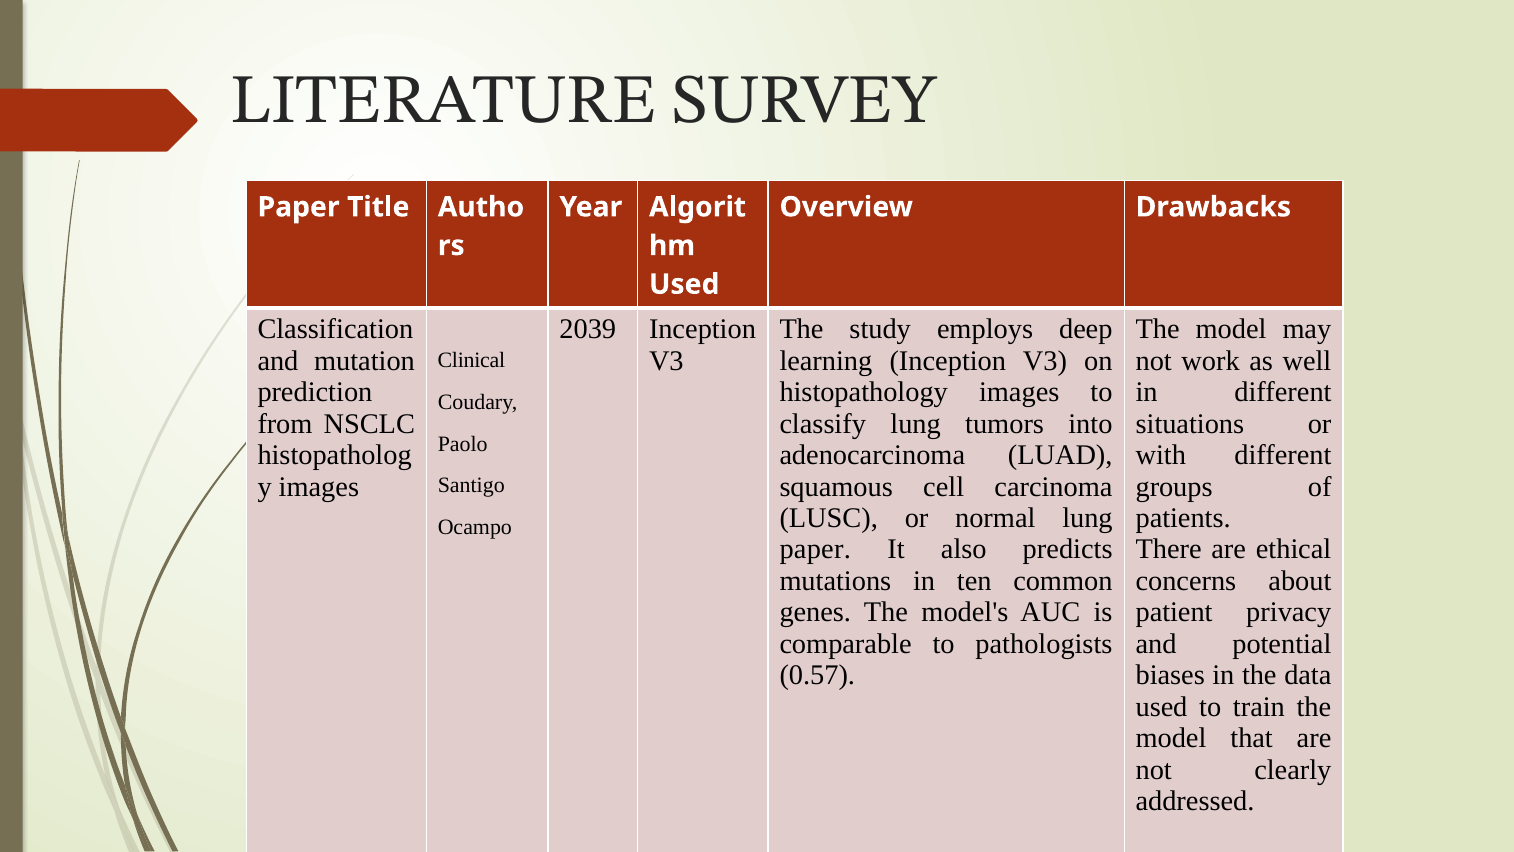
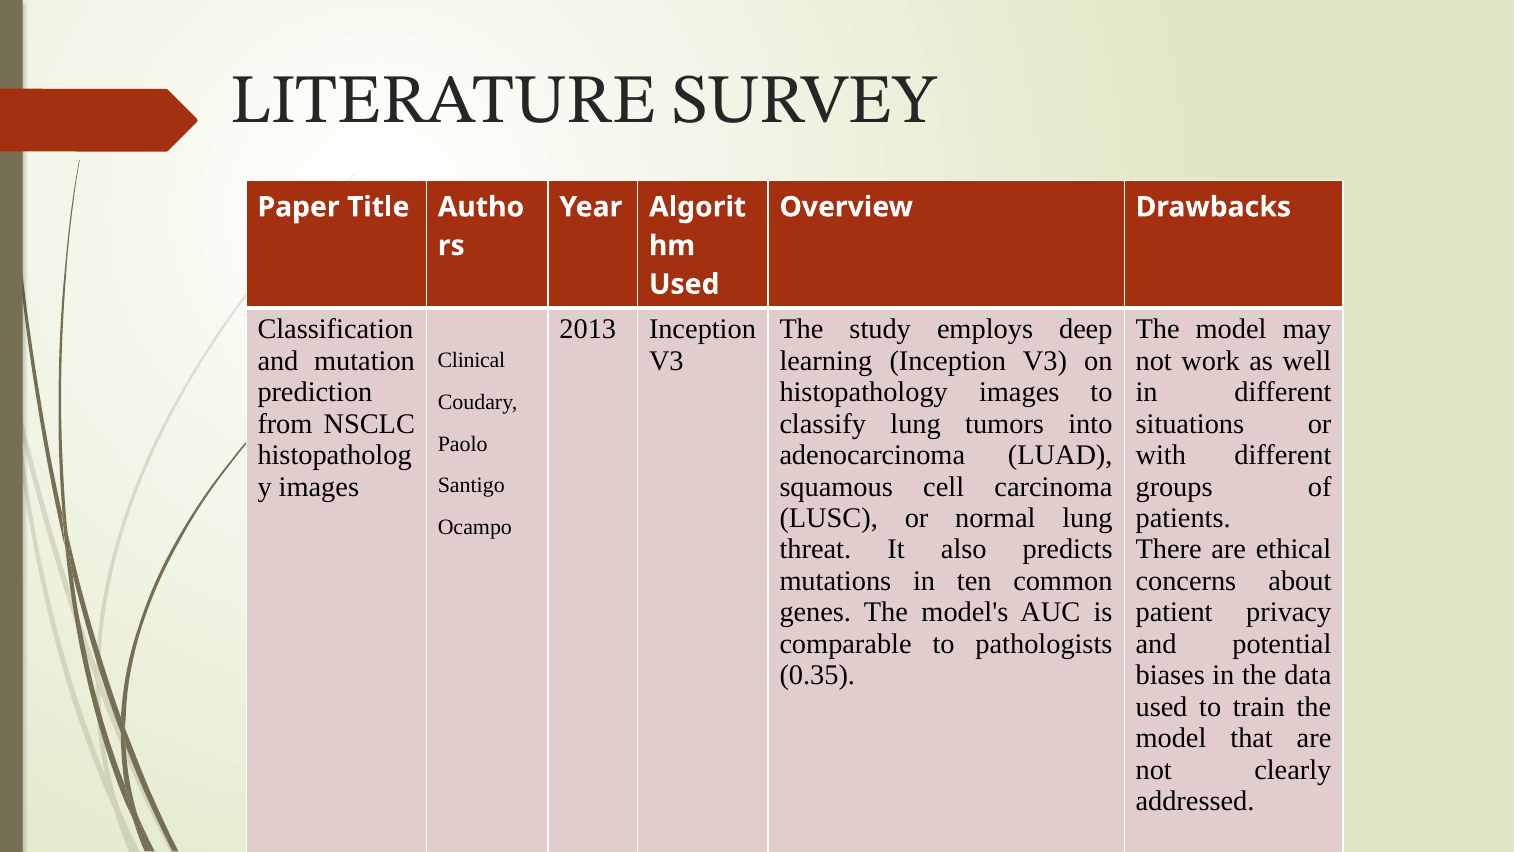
2039: 2039 -> 2013 (588, 329)
paper: paper -> threat (815, 549)
0.57: 0.57 -> 0.35 (817, 675)
